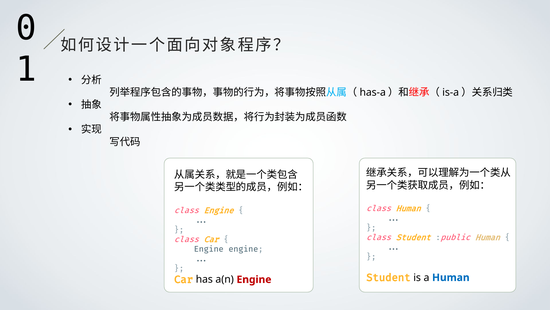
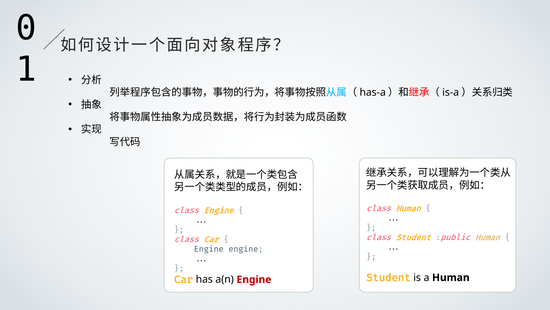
Human colour: blue -> black (451, 277)
